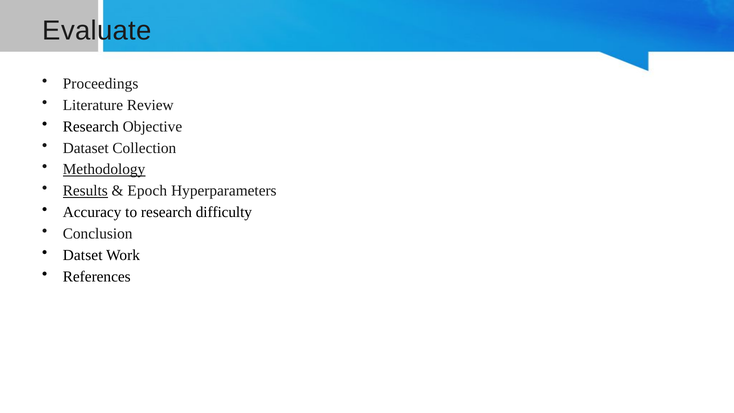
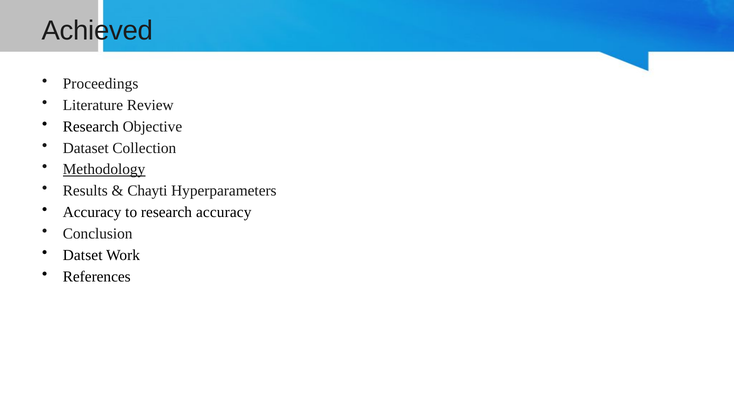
Evaluate: Evaluate -> Achieved (97, 31)
Results underline: present -> none (85, 191)
Epoch: Epoch -> Chayti (147, 191)
research difficulty: difficulty -> accuracy (224, 212)
